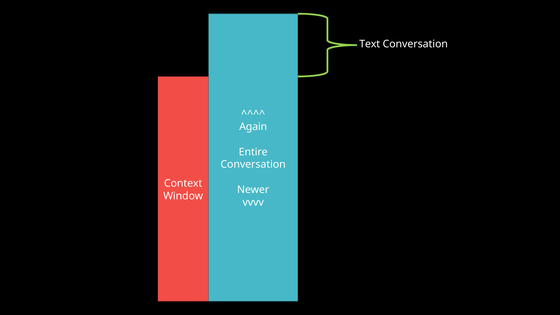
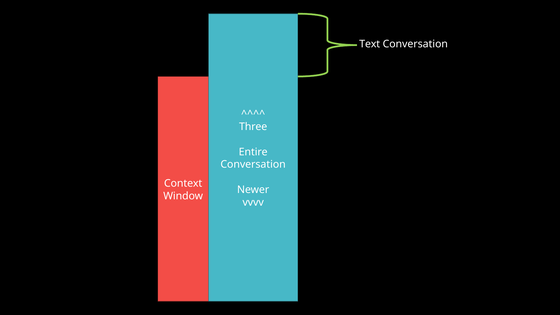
Again: Again -> Three (253, 127)
